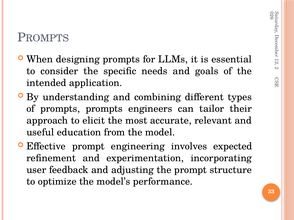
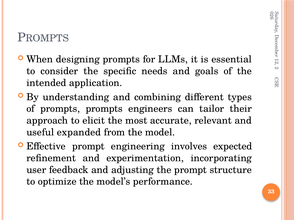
education: education -> expanded (79, 132)
